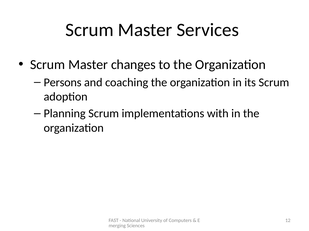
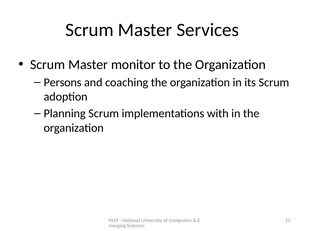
changes: changes -> monitor (133, 65)
